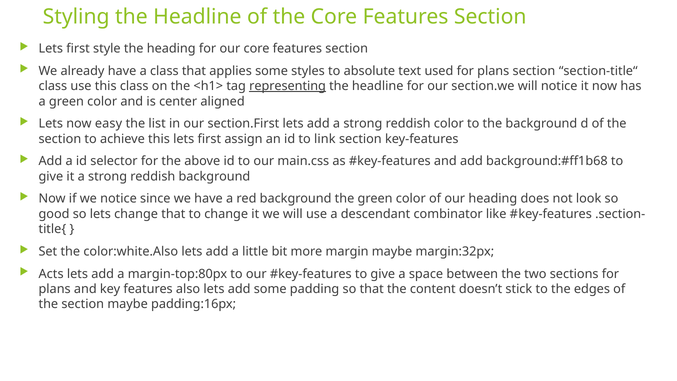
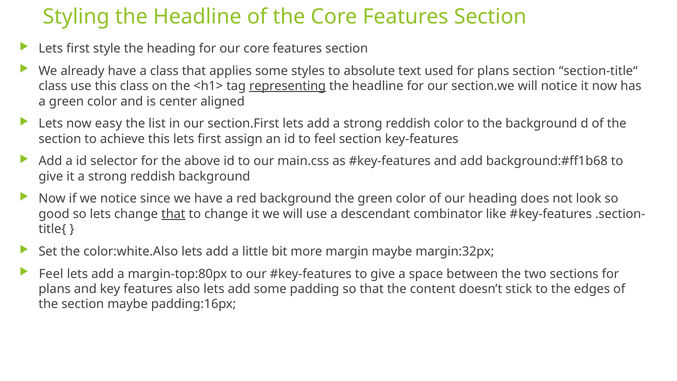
to link: link -> feel (325, 139)
that underline: none -> present (173, 214)
Acts: Acts -> Feel (51, 274)
